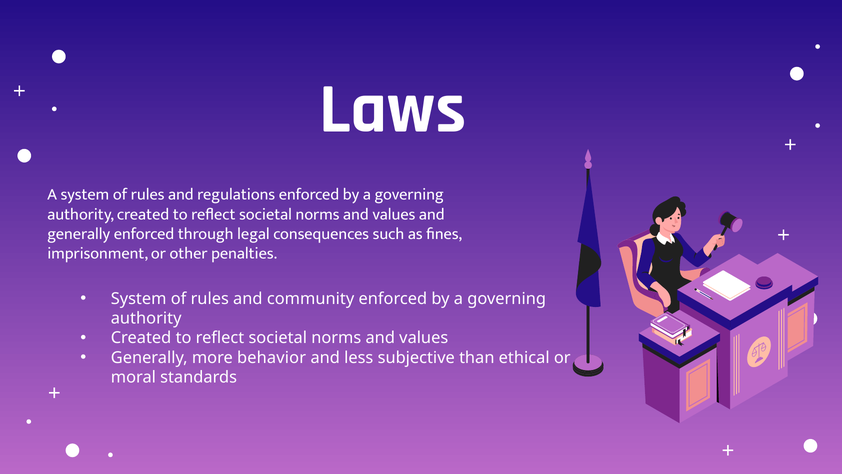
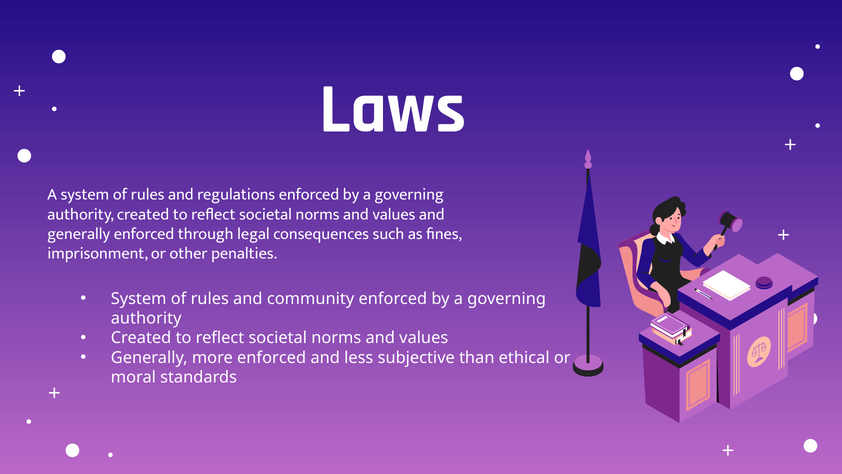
more behavior: behavior -> enforced (272, 357)
